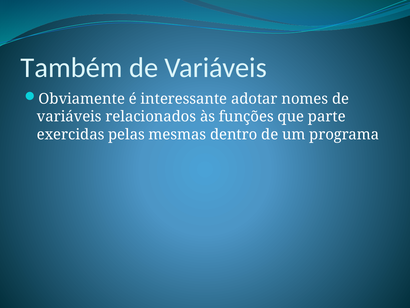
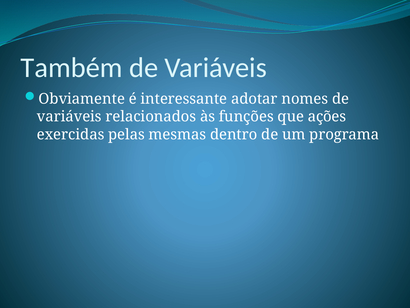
parte: parte -> ações (327, 116)
